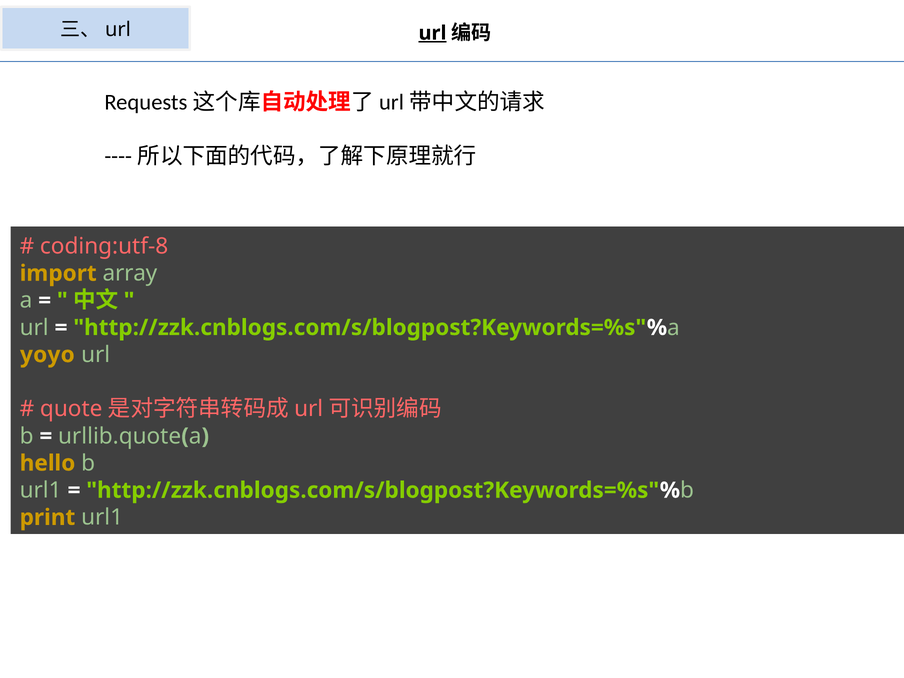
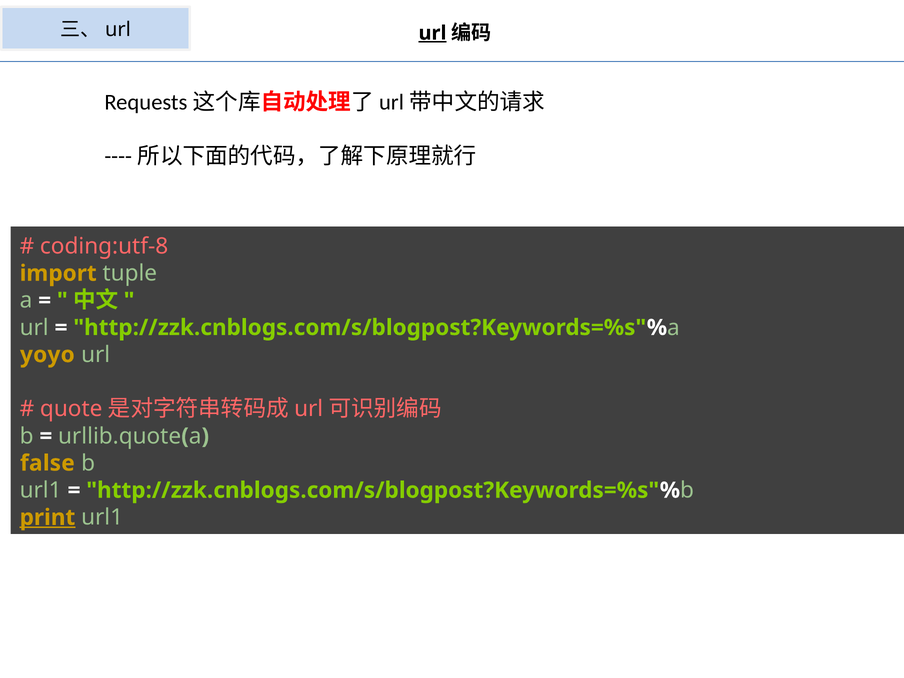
array: array -> tuple (130, 273)
hello: hello -> false (47, 463)
print underline: none -> present (47, 517)
